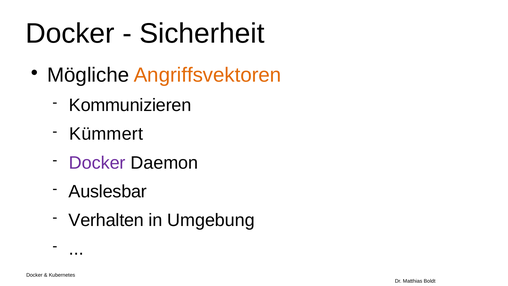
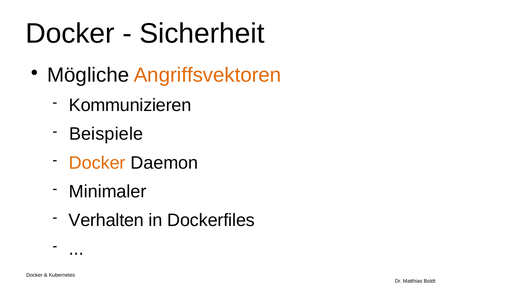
Kümmert: Kümmert -> Beispiele (106, 134)
Docker colour: purple -> orange (97, 163)
Auslesbar: Auslesbar -> Minimaler (108, 191)
Umgebung: Umgebung -> Dockerfiles (211, 220)
